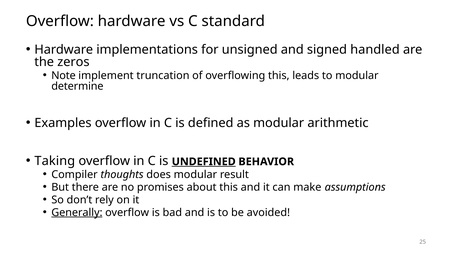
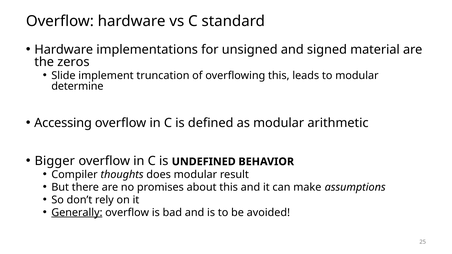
handled: handled -> material (375, 50)
Note: Note -> Slide (63, 76)
Examples: Examples -> Accessing (63, 123)
Taking: Taking -> Bigger (55, 161)
UNDEFINED underline: present -> none (204, 162)
